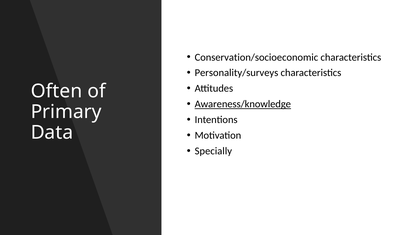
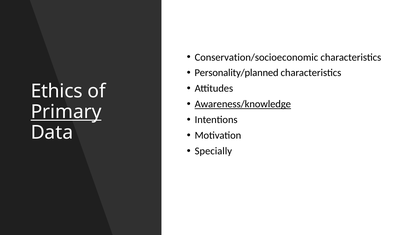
Personality/surveys: Personality/surveys -> Personality/planned (237, 73)
Often: Often -> Ethics (57, 91)
Primary underline: none -> present (66, 112)
